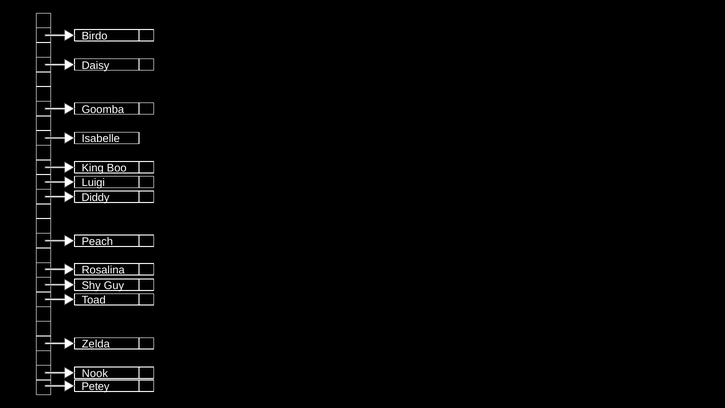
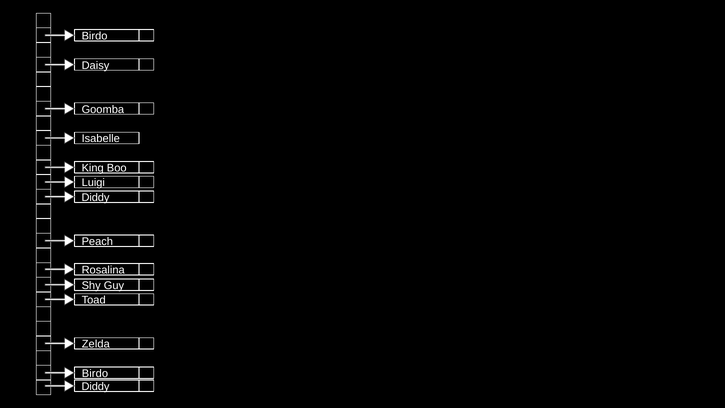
Nook: Nook -> Birdo (95, 373)
Petey: Petey -> Diddy (96, 386)
